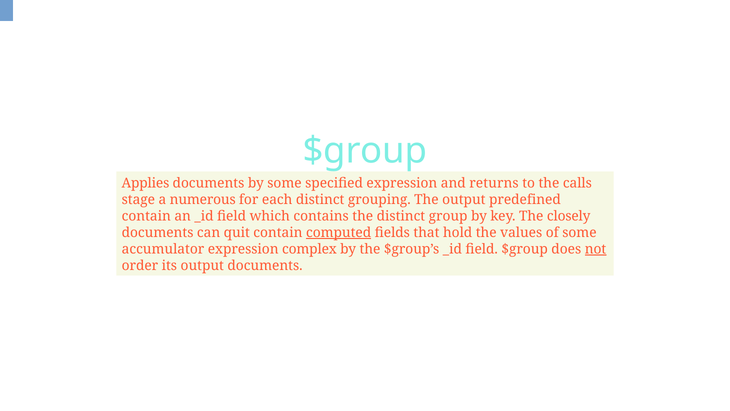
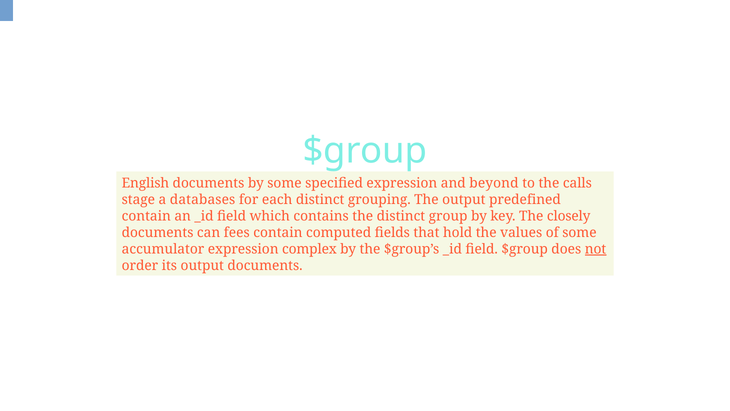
Applies: Applies -> English (145, 183)
returns: returns -> beyond (494, 183)
numerous: numerous -> databases (203, 200)
quit: quit -> fees (237, 232)
computed underline: present -> none (339, 232)
